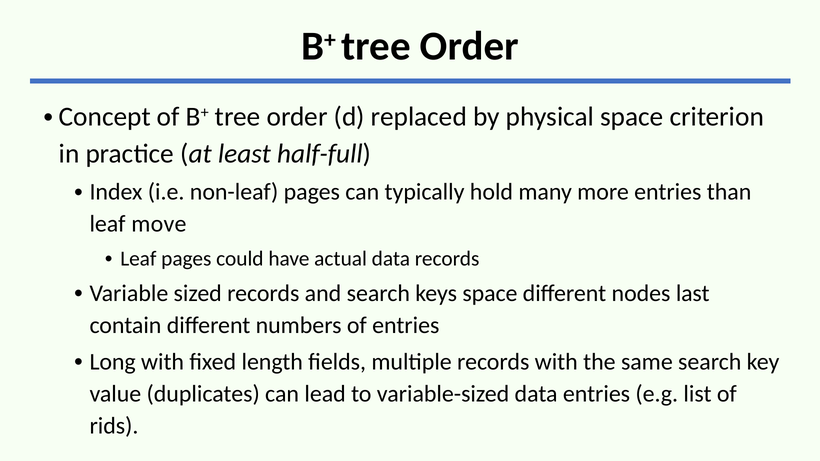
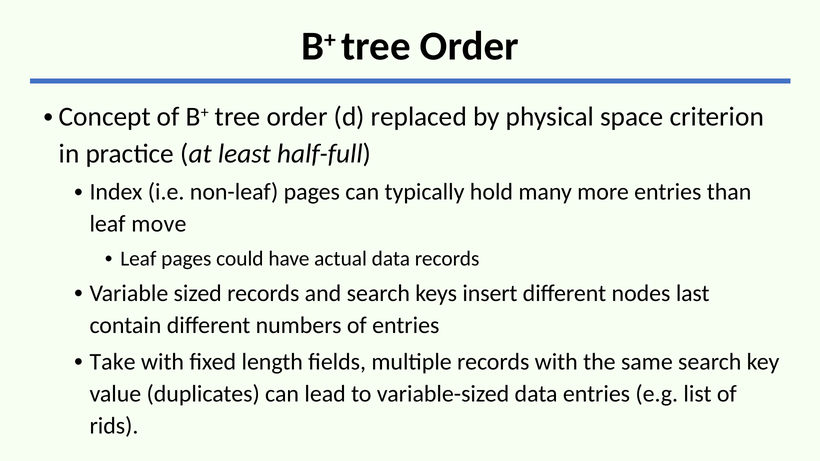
keys space: space -> insert (490, 293)
Long: Long -> Take (113, 362)
